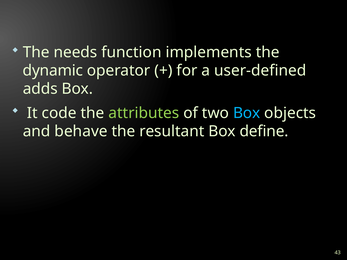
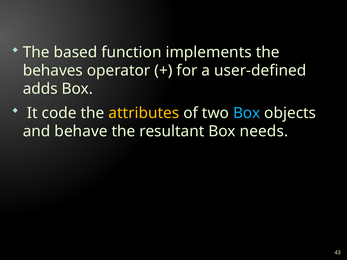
needs: needs -> based (75, 52)
dynamic: dynamic -> behaves (53, 71)
attributes colour: light green -> yellow (144, 113)
define: define -> needs (264, 131)
